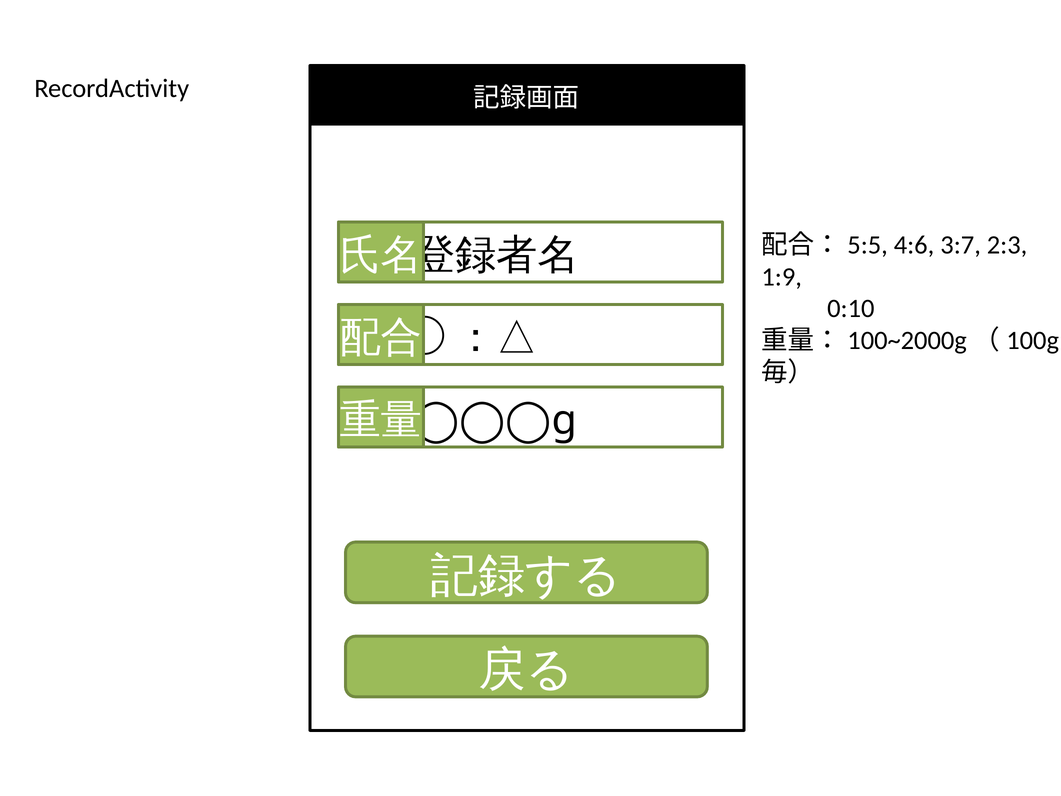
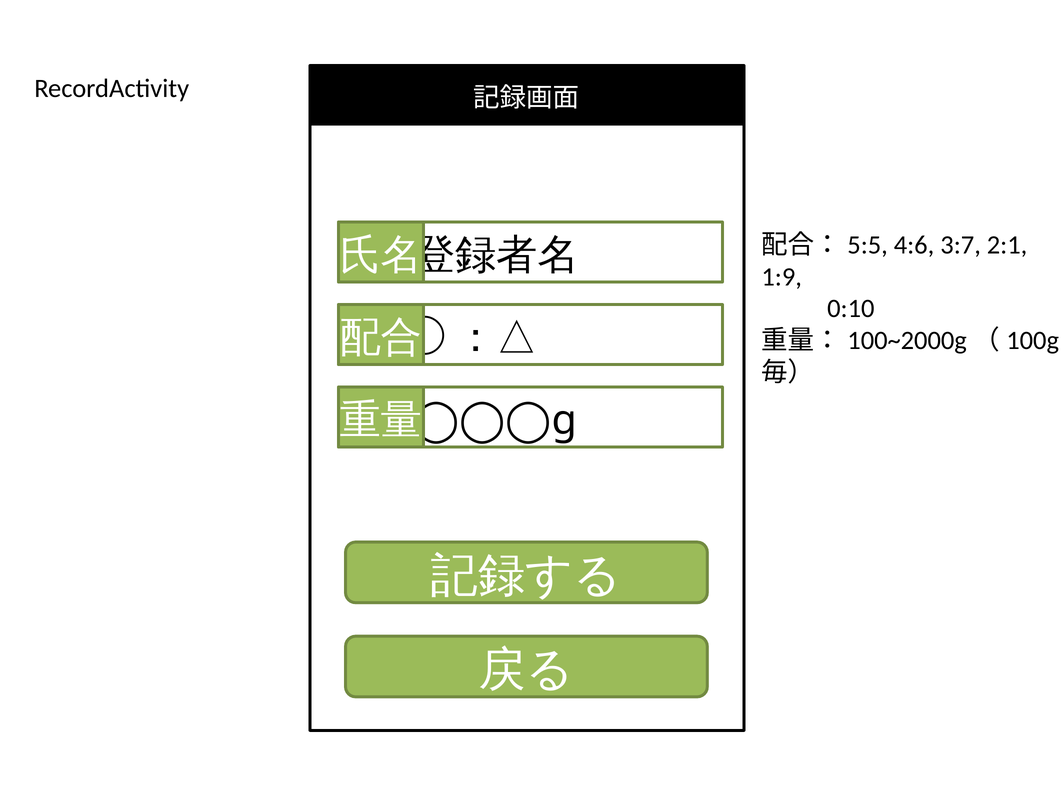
2:3: 2:3 -> 2:1 (1007, 245)
